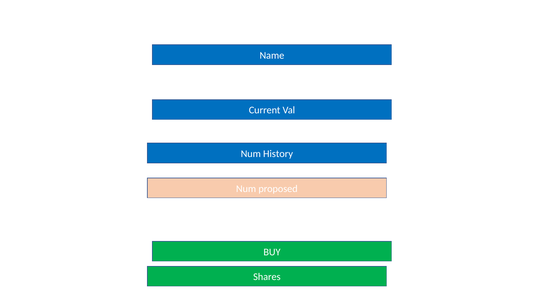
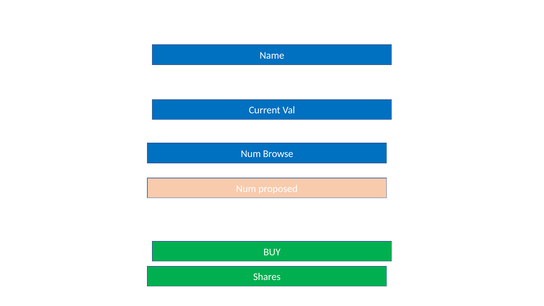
History: History -> Browse (278, 154)
